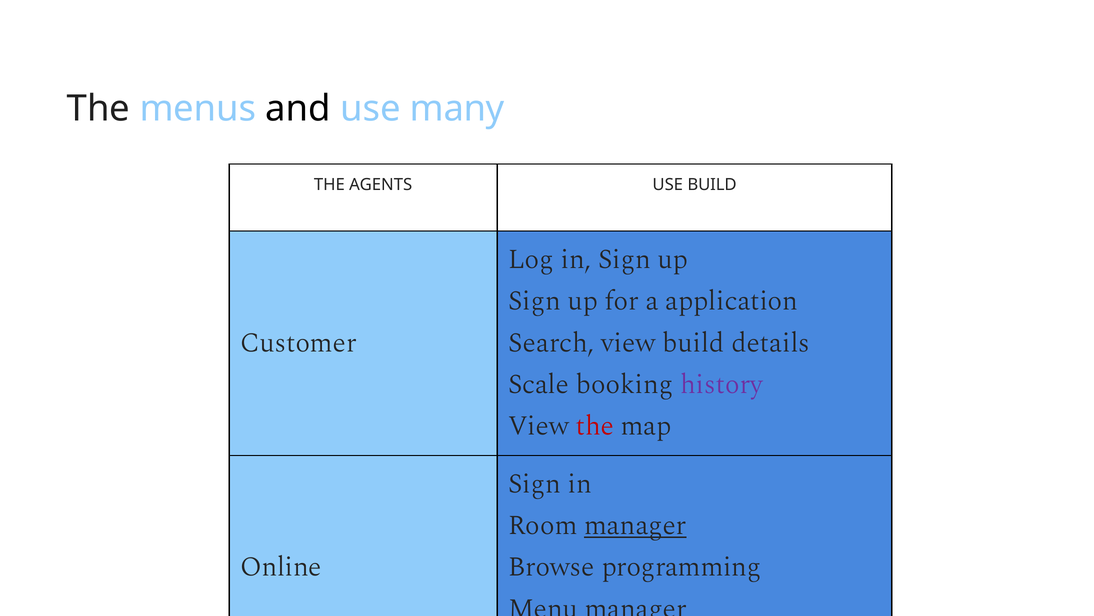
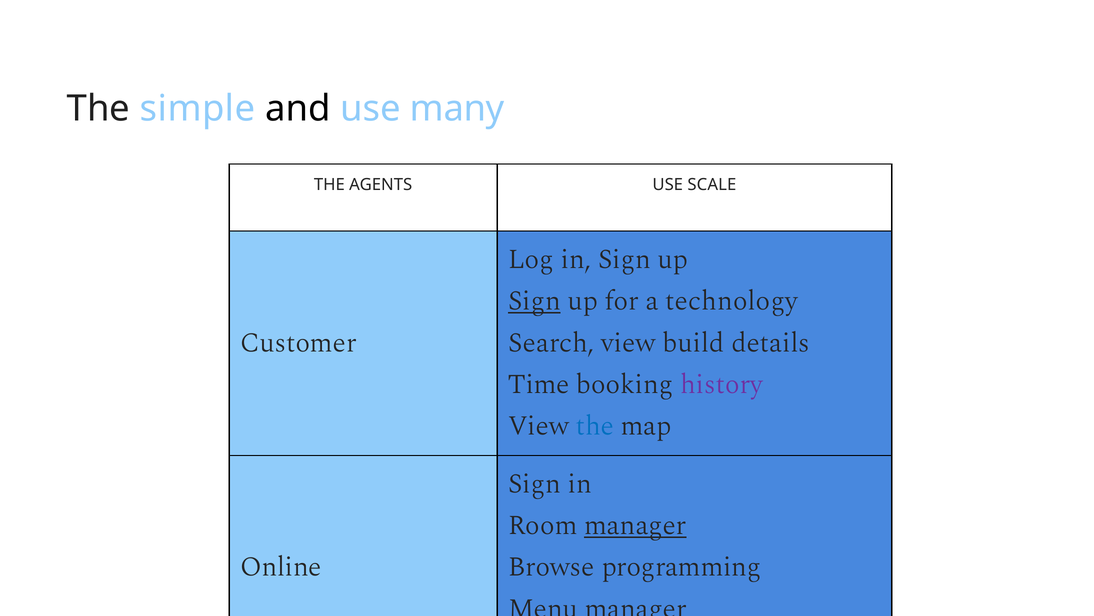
menus: menus -> simple (198, 109)
USE BUILD: BUILD -> SCALE (712, 184)
Sign underline: none -> present (534, 301)
application: application -> technology (732, 301)
Scale: Scale -> Time (539, 384)
the colour: red -> blue (595, 425)
